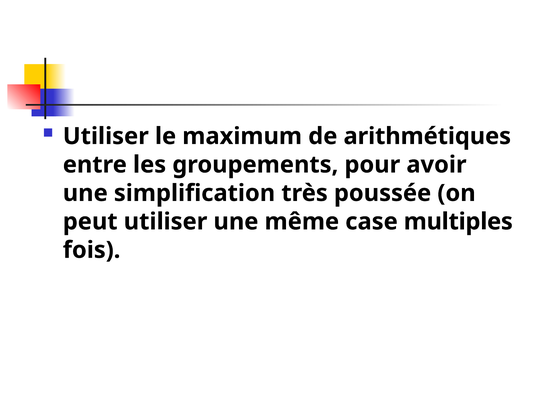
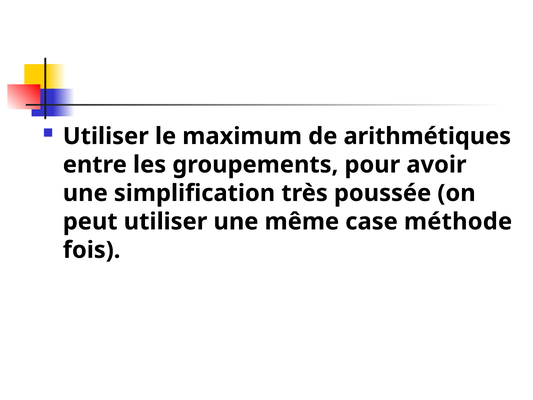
multiples: multiples -> méthode (458, 221)
